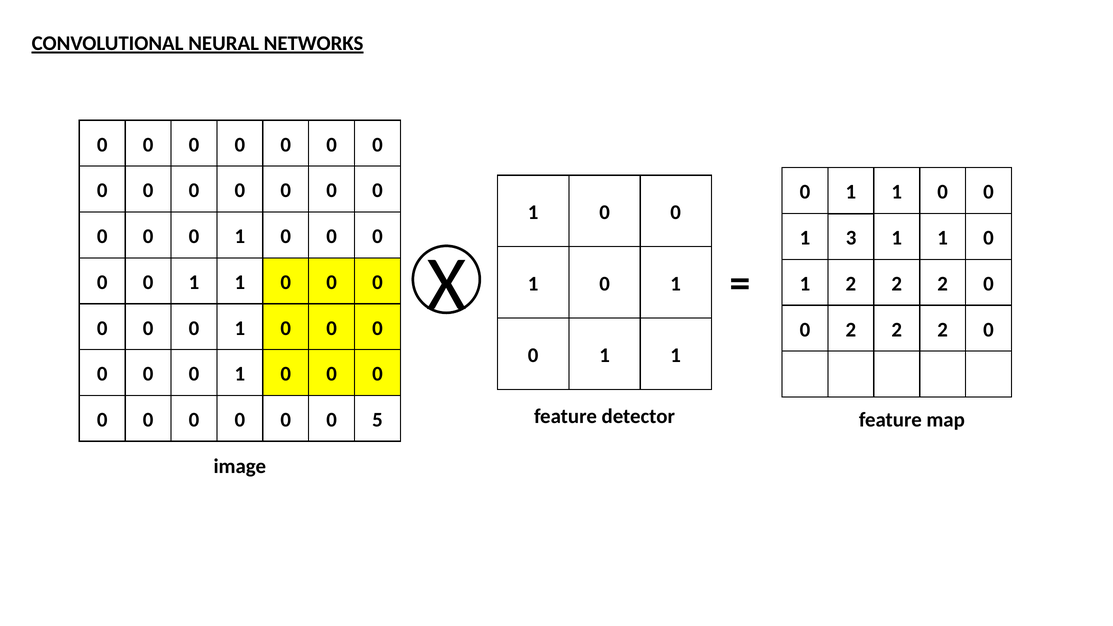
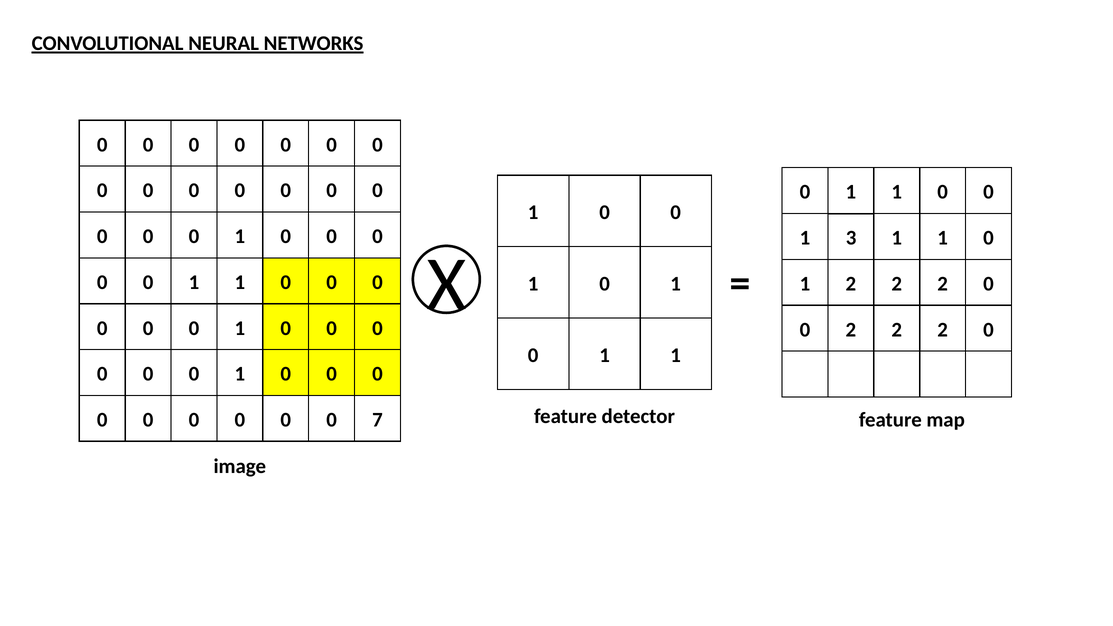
5: 5 -> 7 (377, 420)
